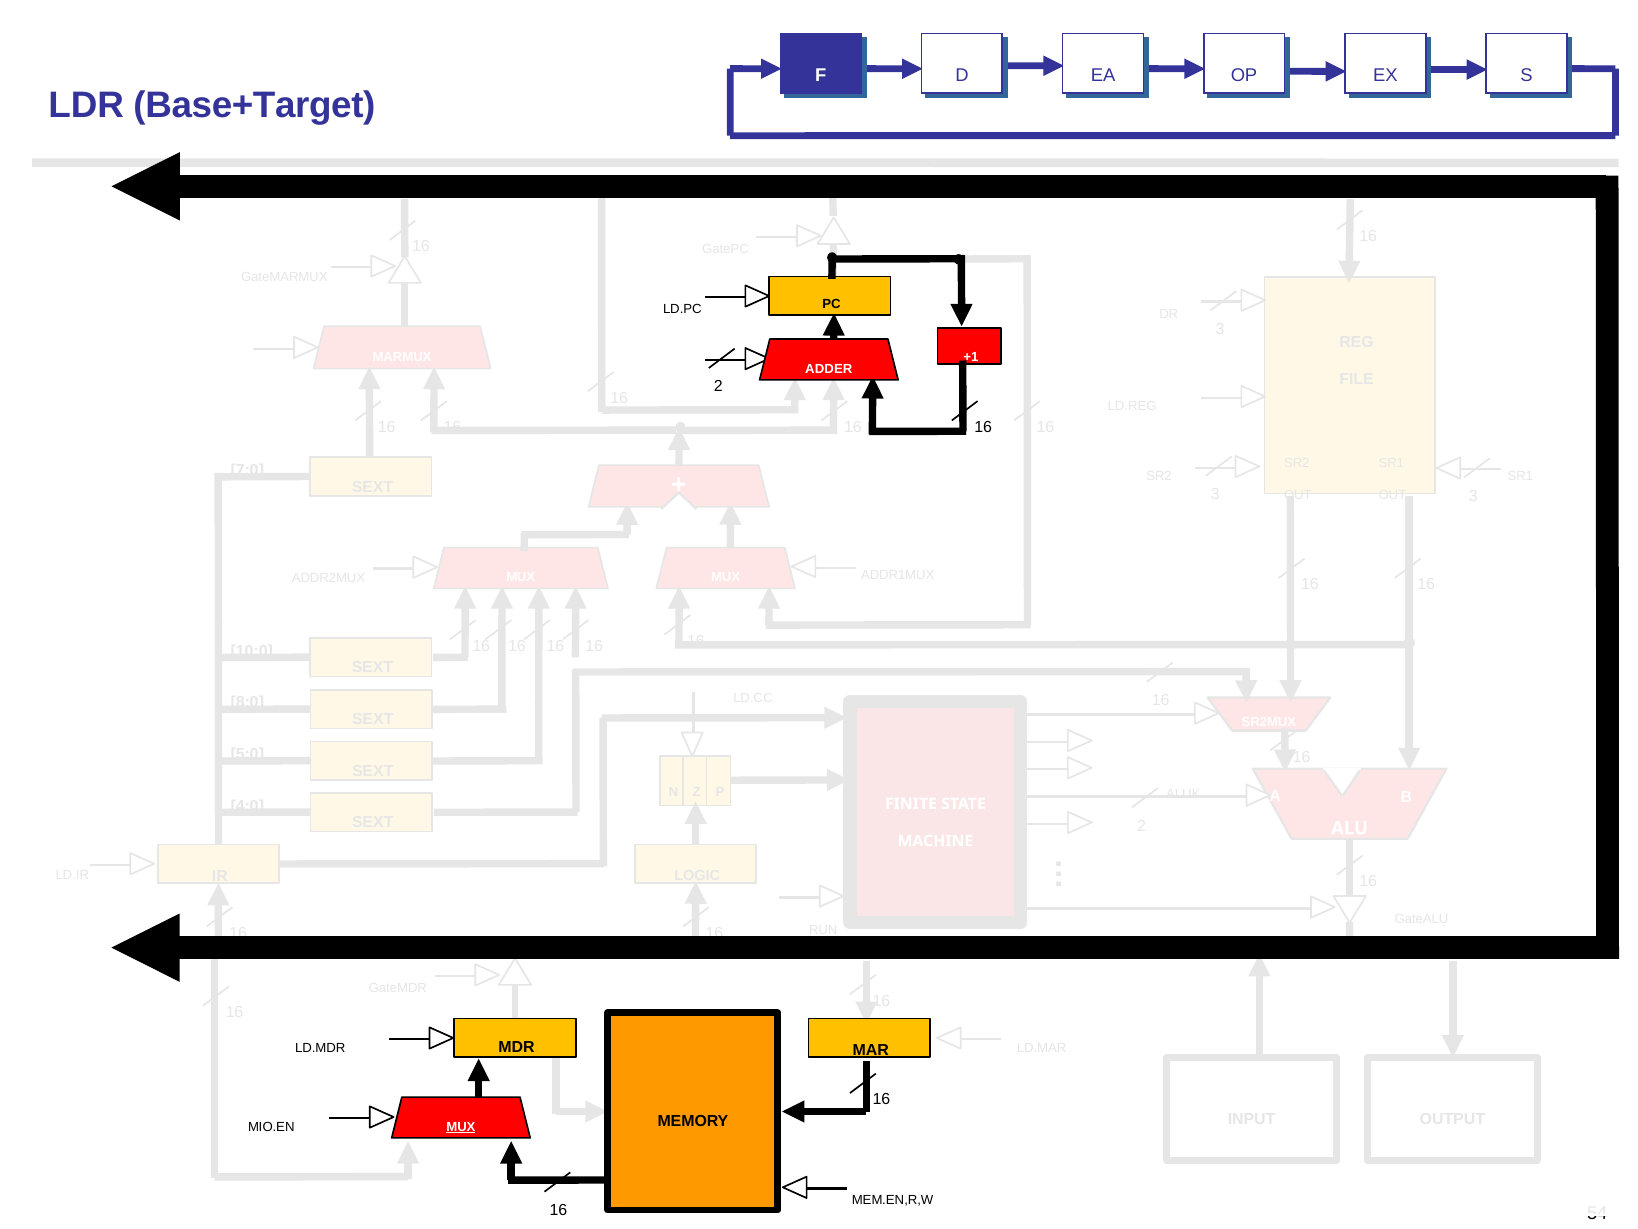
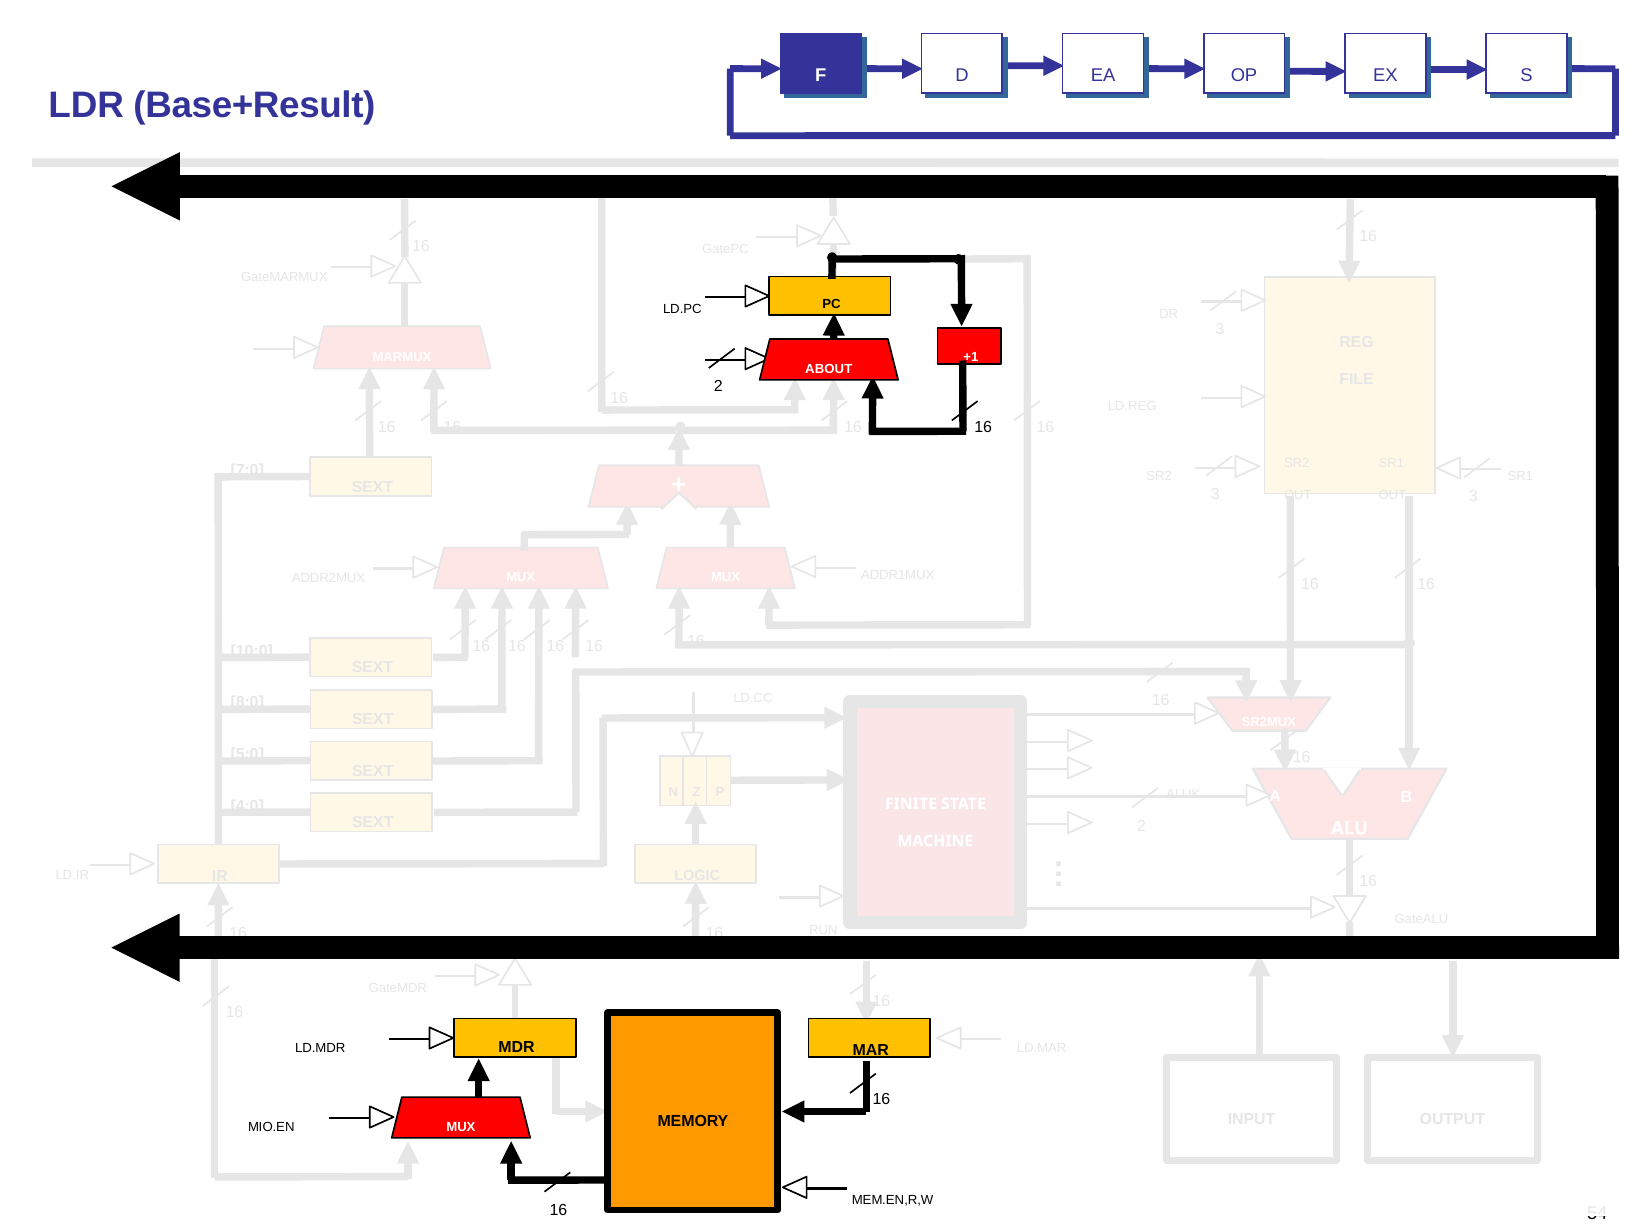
Base+Target: Base+Target -> Base+Result (254, 105)
ADDER: ADDER -> ABOUT (829, 369)
MUX underline: present -> none (461, 1127)
